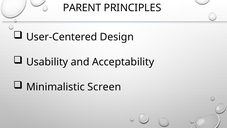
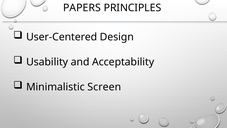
PARENT: PARENT -> PAPERS (82, 8)
